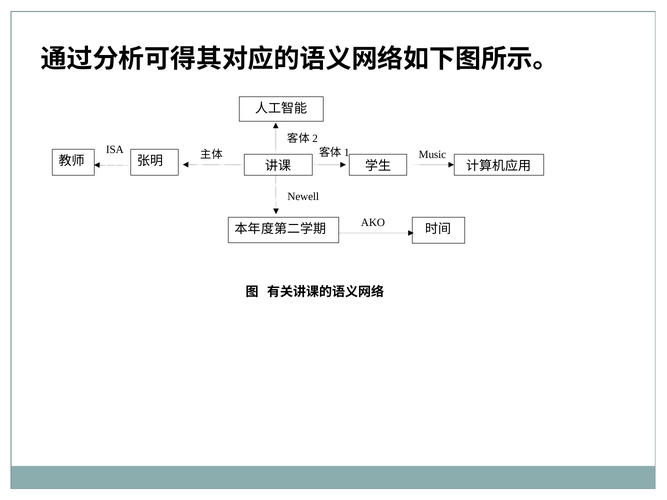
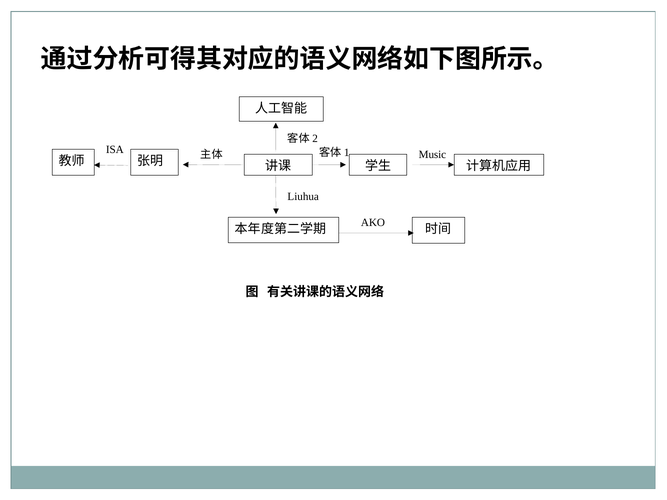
Newell: Newell -> Liuhua (303, 197)
